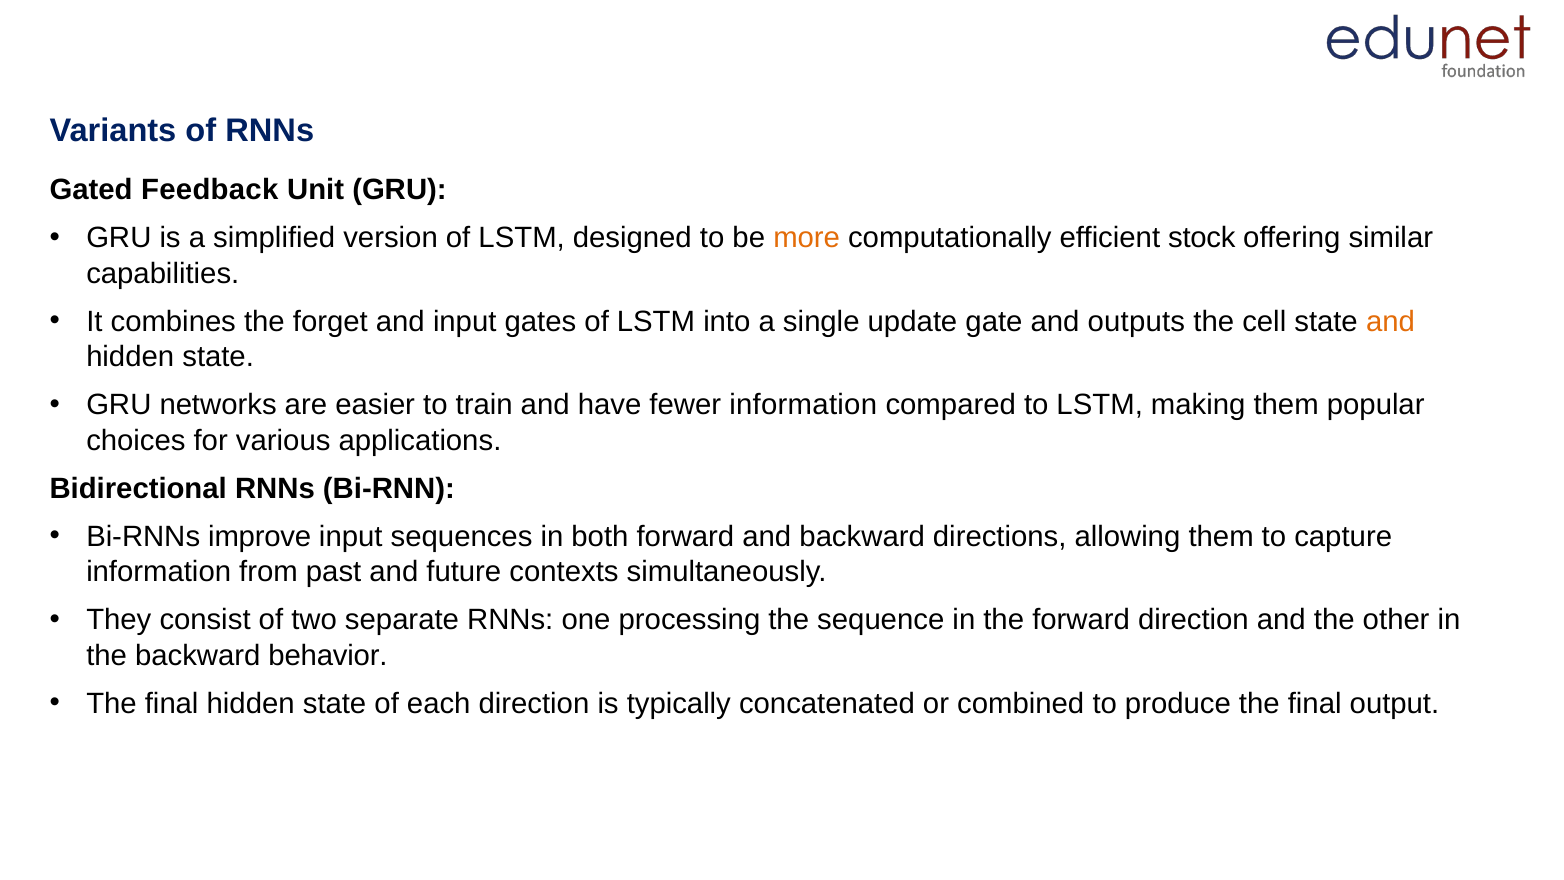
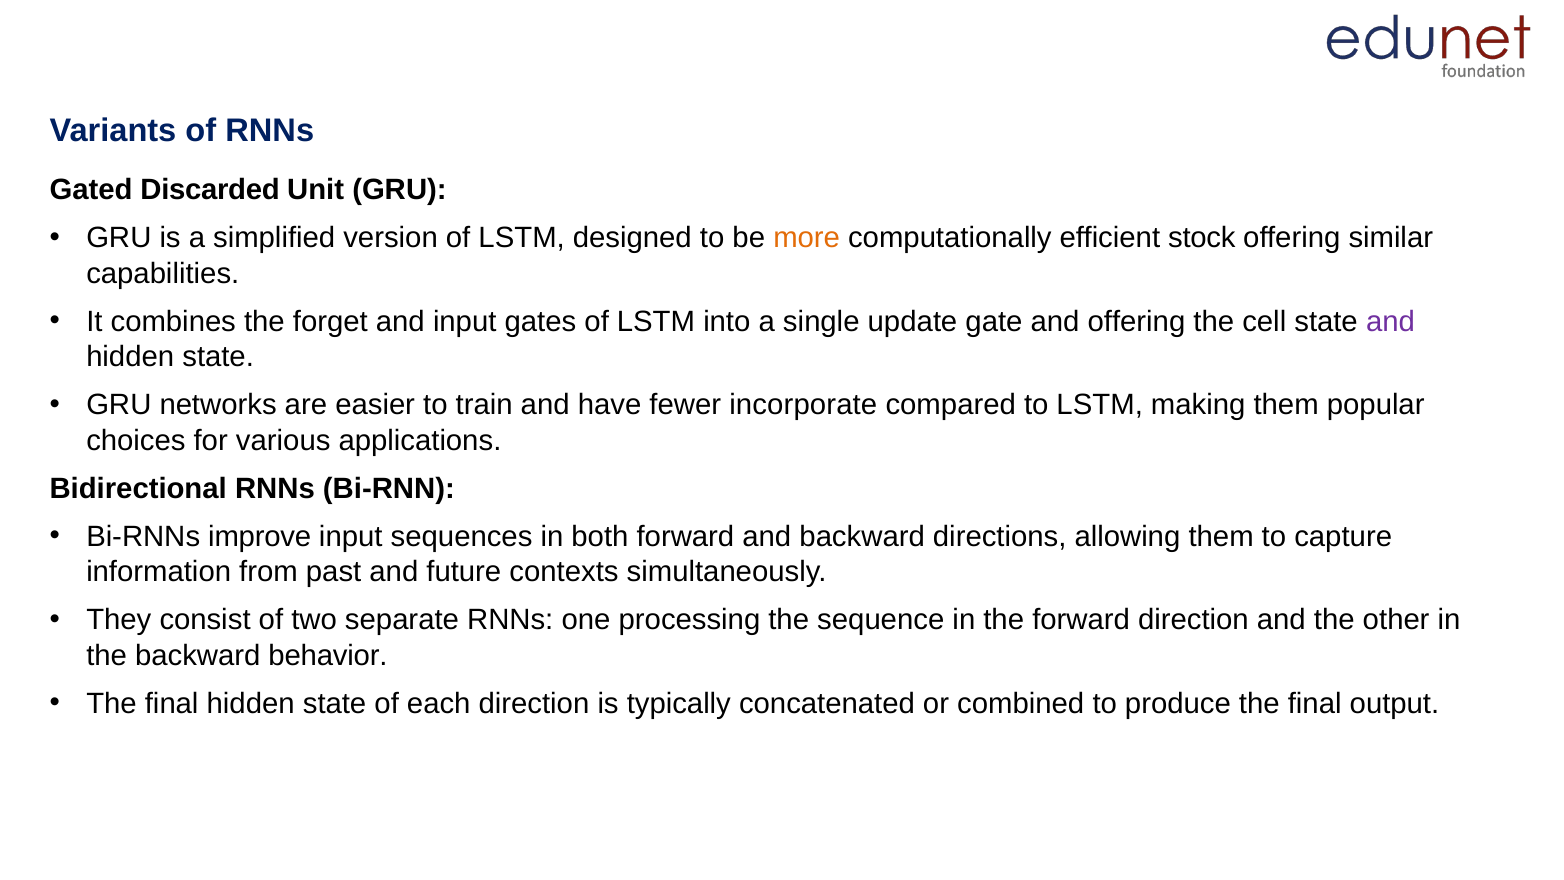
Feedback: Feedback -> Discarded (210, 190)
and outputs: outputs -> offering (1136, 322)
and colour: orange -> purple (1390, 322)
fewer information: information -> incorporate (803, 405)
